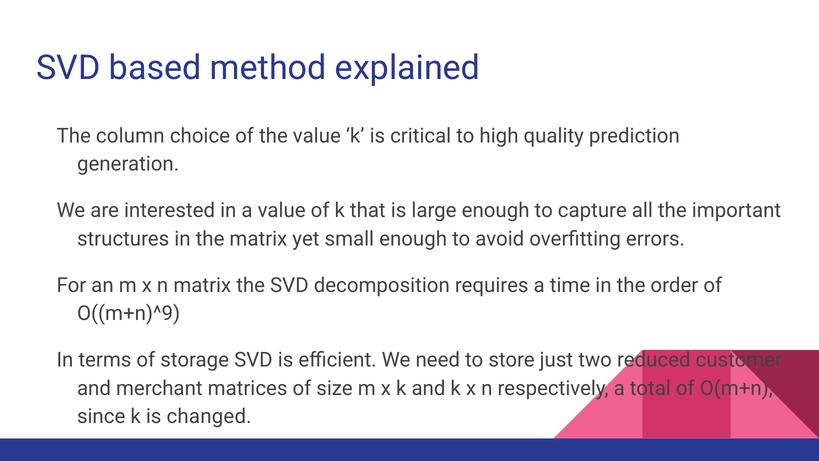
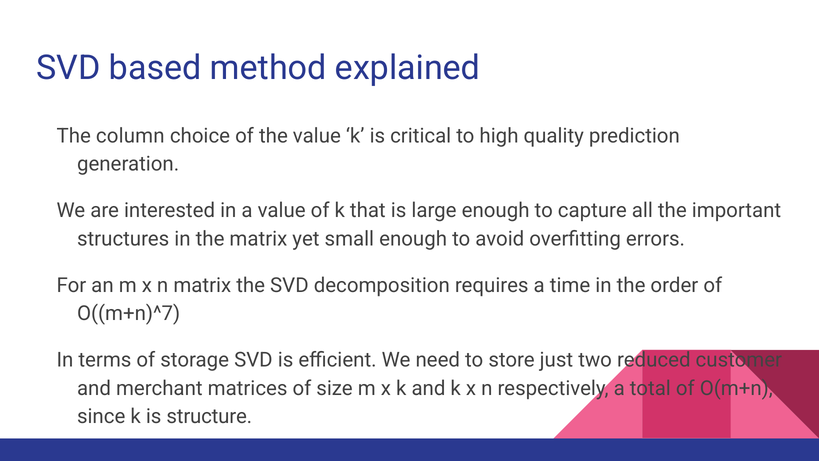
O((m+n)^9: O((m+n)^9 -> O((m+n)^7 (129, 313)
changed: changed -> structure (209, 416)
